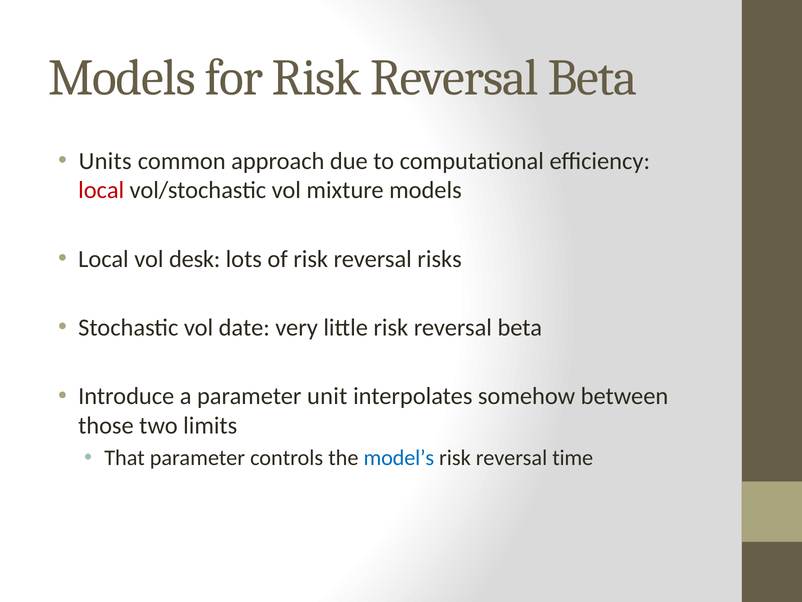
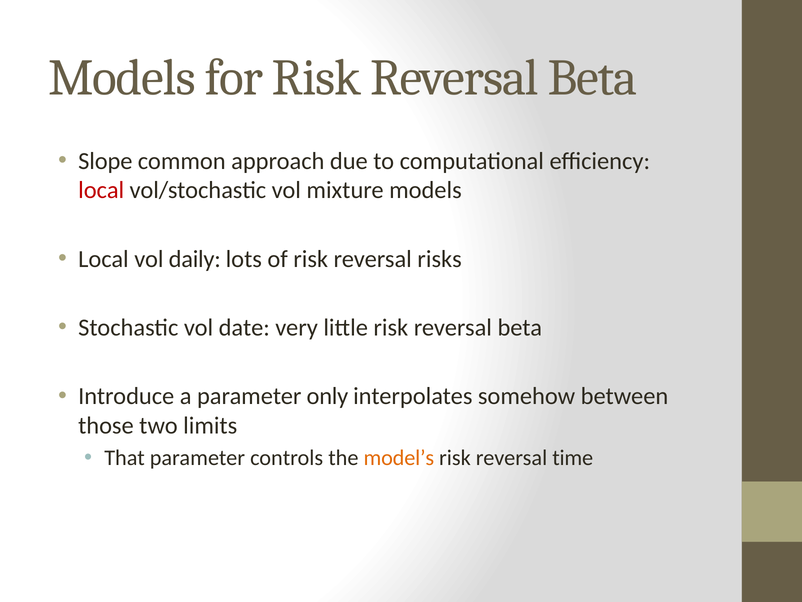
Units: Units -> Slope (105, 161)
desk: desk -> daily (195, 259)
unit: unit -> only (327, 396)
model’s colour: blue -> orange (399, 458)
